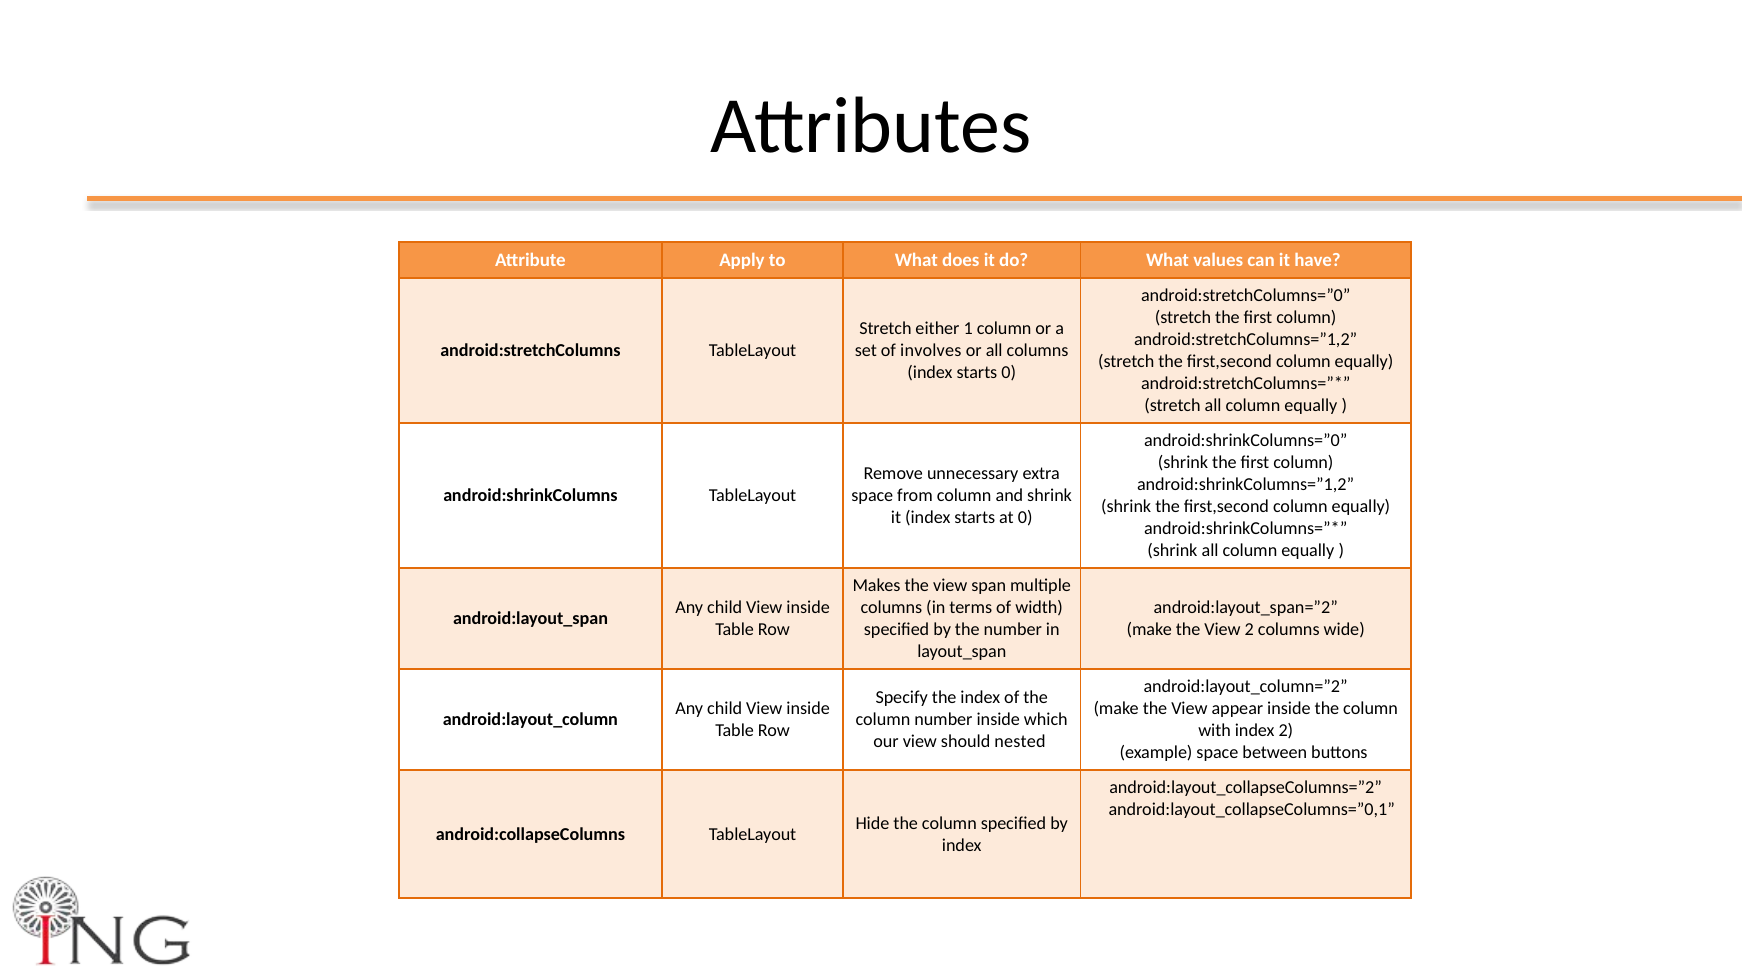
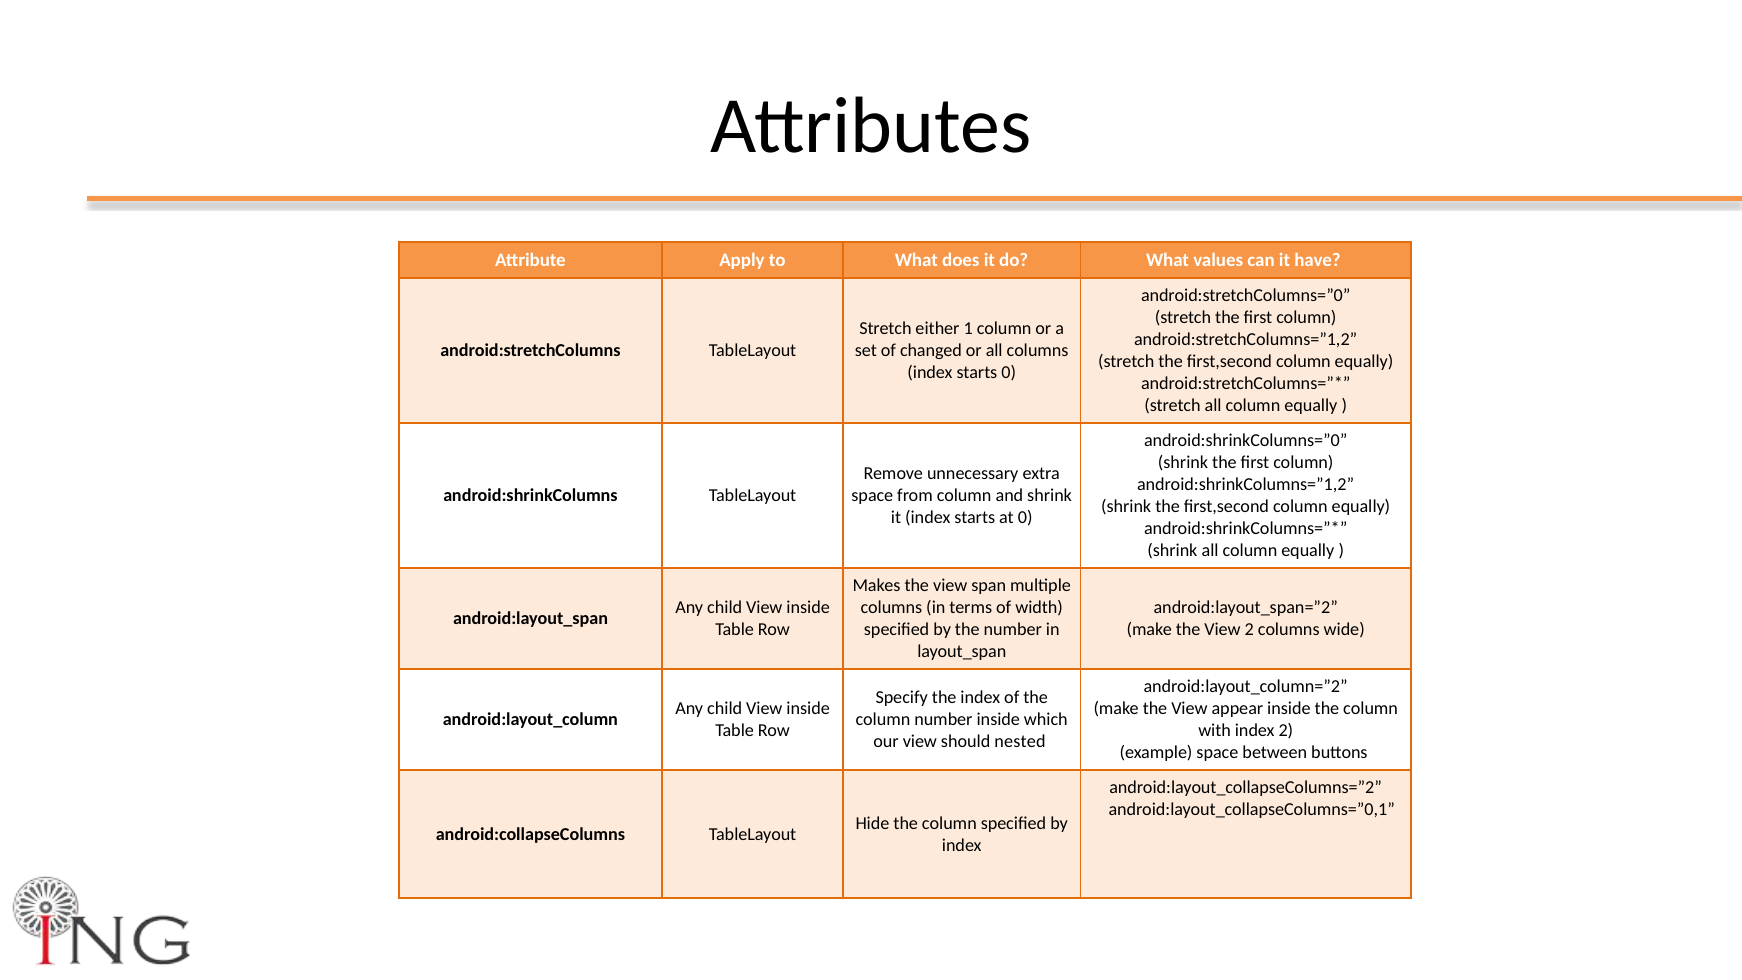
involves: involves -> changed (931, 351)
